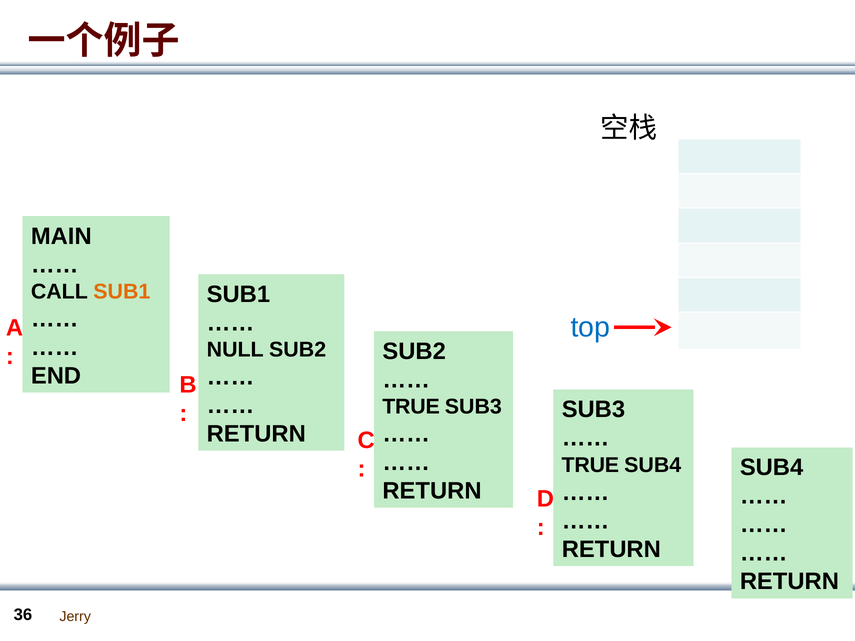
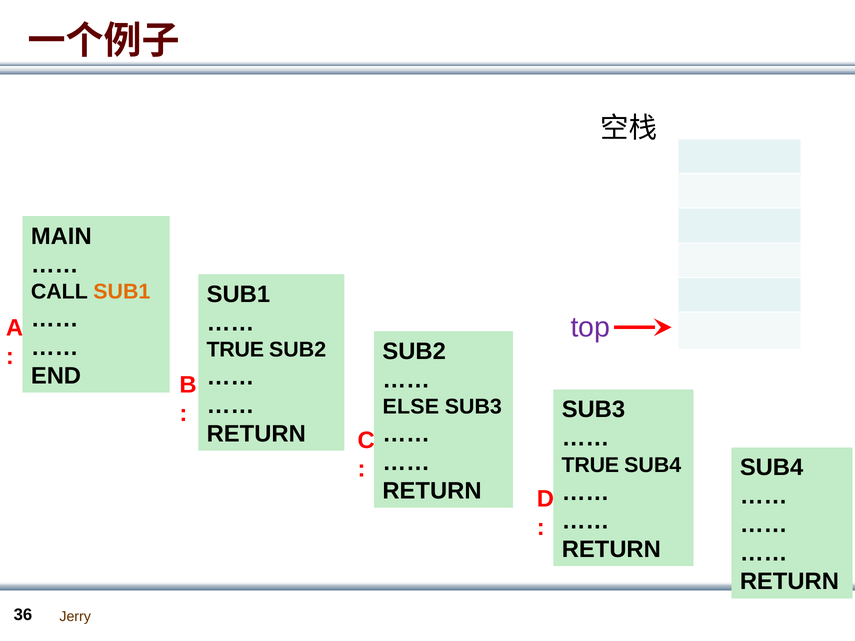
top colour: blue -> purple (590, 328)
NULL: NULL -> TRUE (235, 350)
TRUE: TRUE -> ELSE (411, 407)
